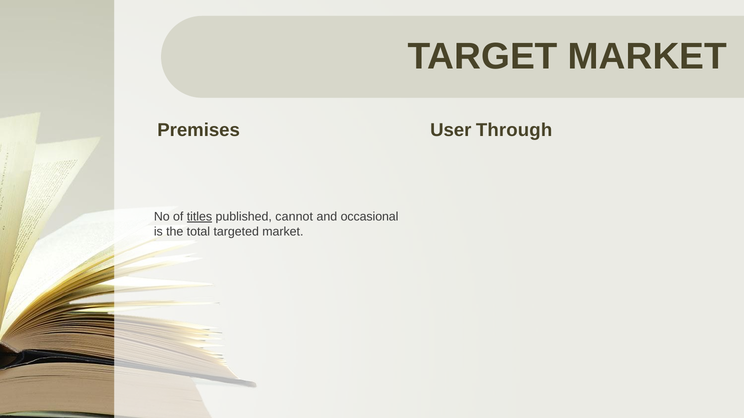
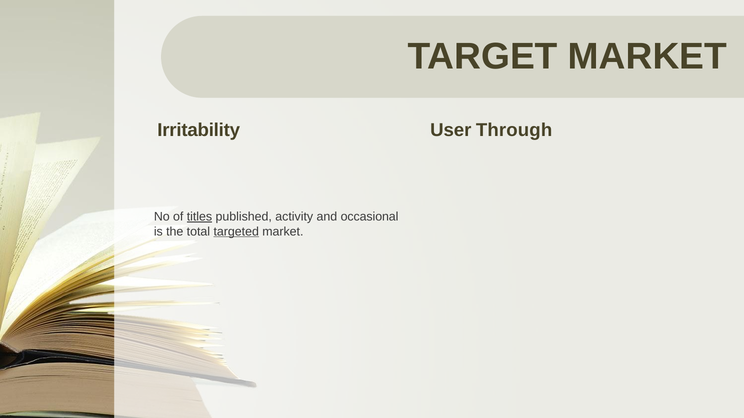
Premises: Premises -> Irritability (199, 130)
cannot: cannot -> activity (294, 217)
targeted underline: none -> present (236, 232)
